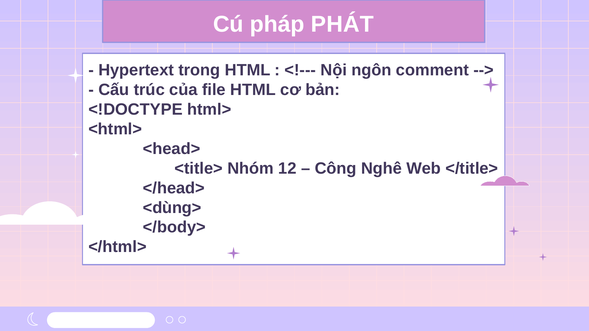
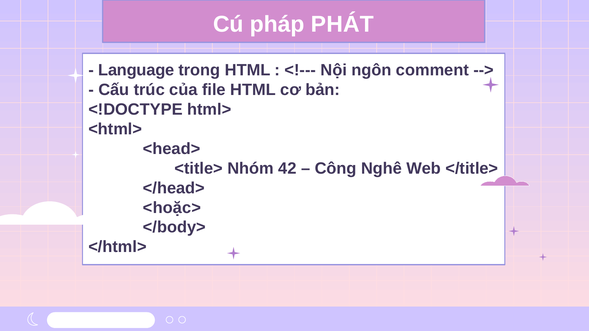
Hypertext: Hypertext -> Language (136, 70)
12: 12 -> 42 (287, 169)
<dùng>: <dùng> -> <hoặc> (172, 208)
